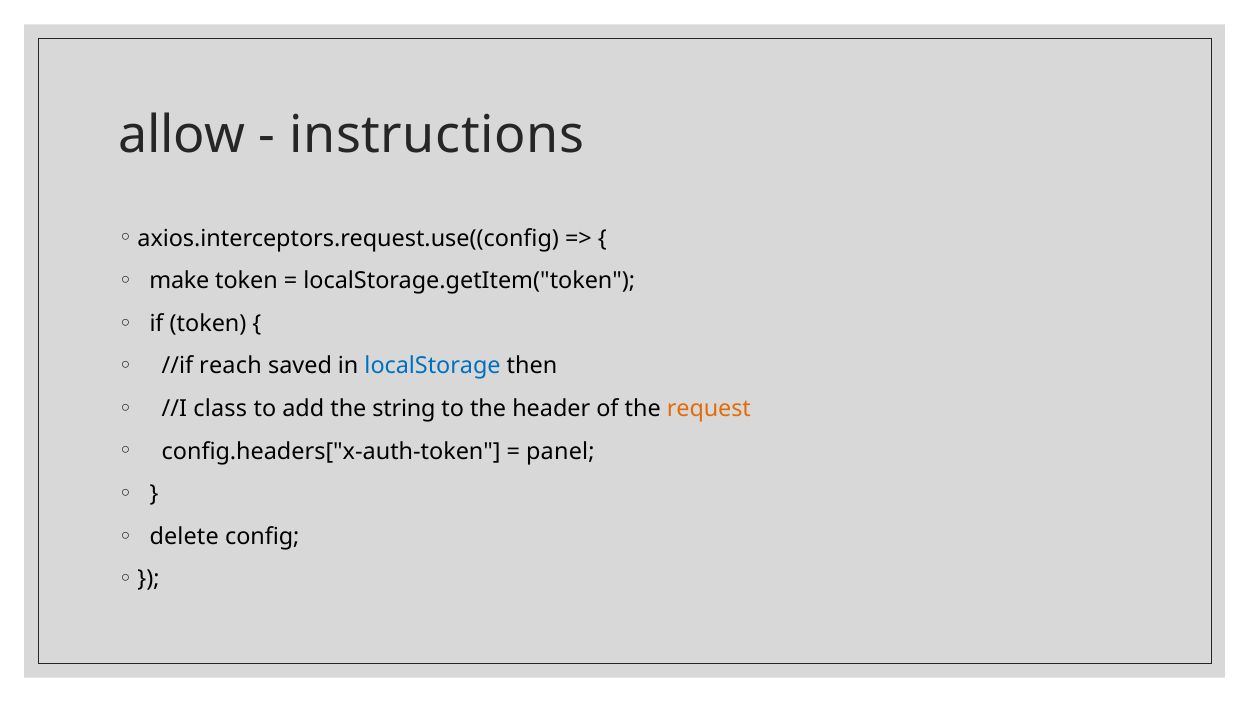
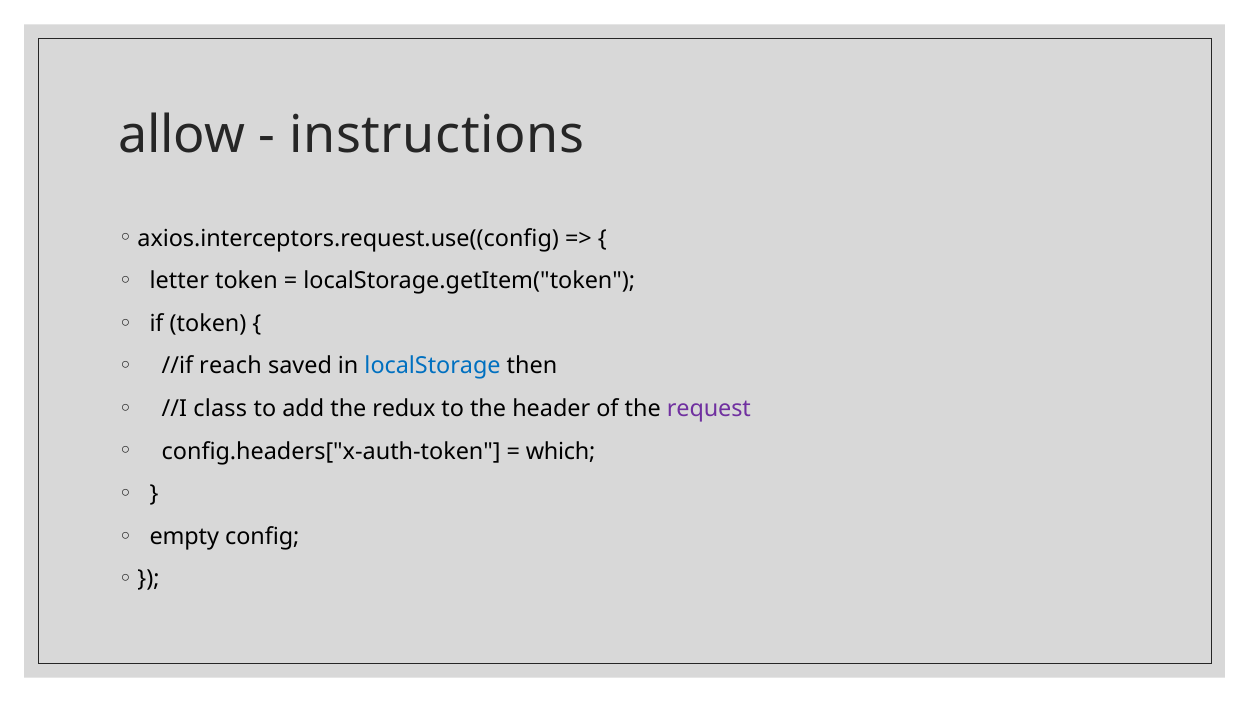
make: make -> letter (179, 281)
string: string -> redux (404, 409)
request colour: orange -> purple (709, 409)
panel: panel -> which (561, 452)
delete: delete -> empty (184, 537)
